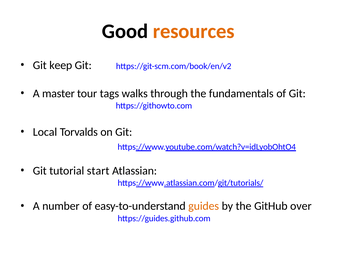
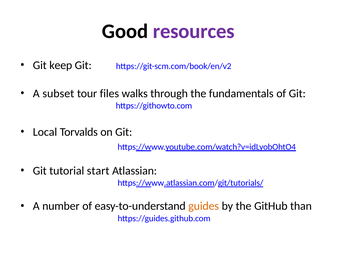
resources colour: orange -> purple (194, 31)
master: master -> subset (58, 93)
tags: tags -> files (109, 93)
over: over -> than (301, 206)
